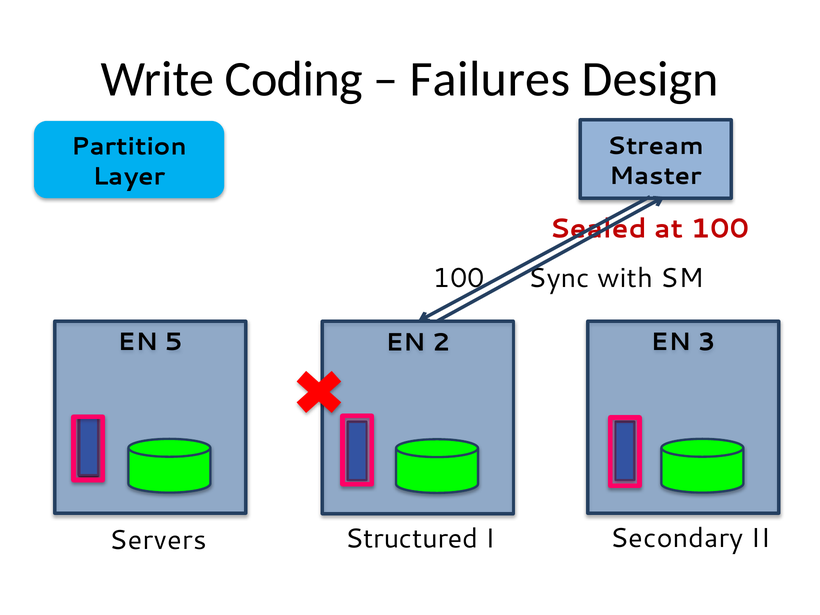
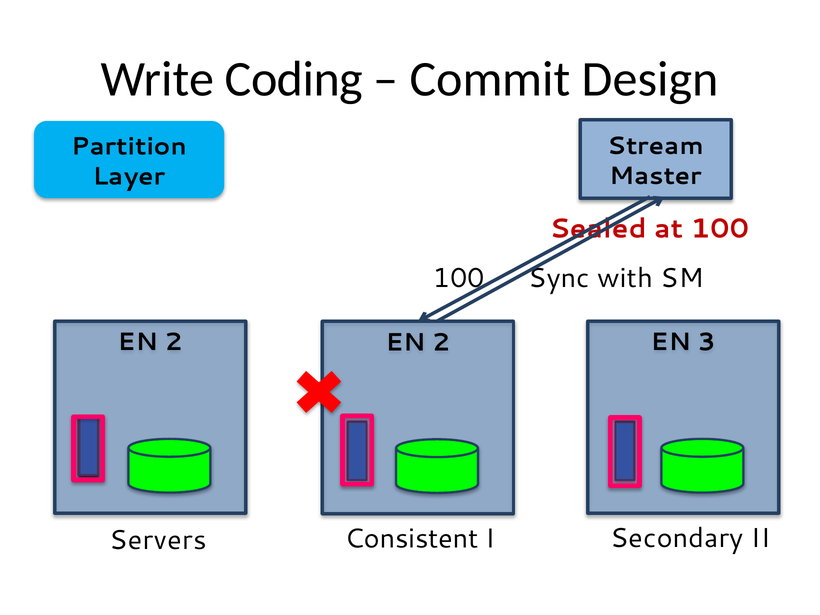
Failures: Failures -> Commit (490, 79)
5: 5 -> 2 (174, 342)
Structured: Structured -> Consistent (412, 539)
